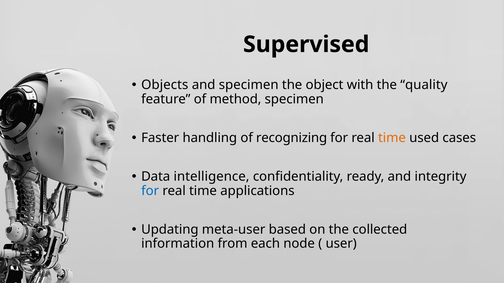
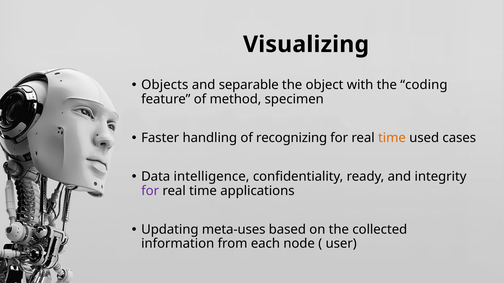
Supervised: Supervised -> Visualizing (306, 44)
and specimen: specimen -> separable (249, 85)
quality: quality -> coding (424, 85)
for colour: blue -> purple (150, 191)
meta-user: meta-user -> meta-uses (234, 230)
